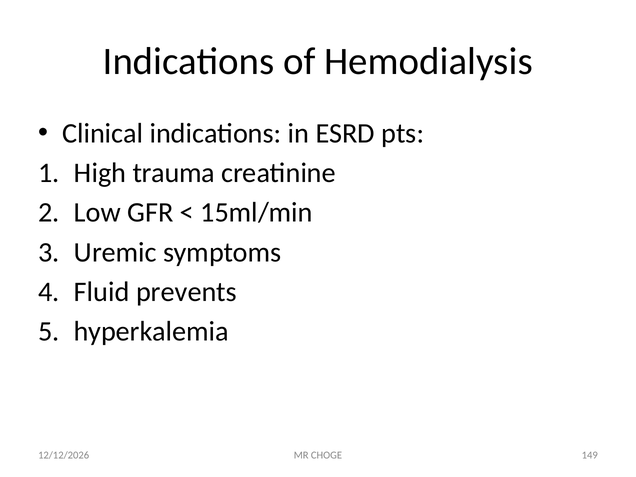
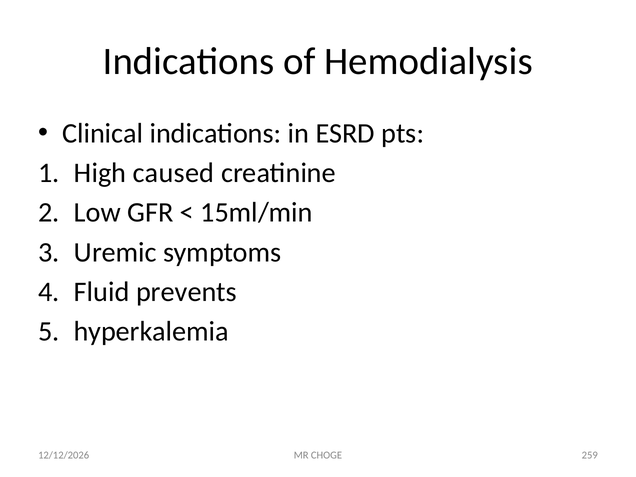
trauma: trauma -> caused (173, 173)
149: 149 -> 259 (590, 455)
